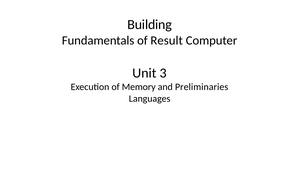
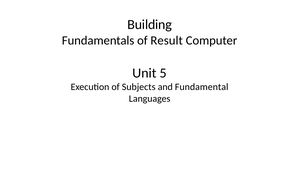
3: 3 -> 5 (163, 73)
Memory: Memory -> Subjects (139, 87)
Preliminaries: Preliminaries -> Fundamental (202, 87)
